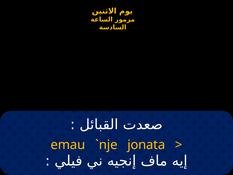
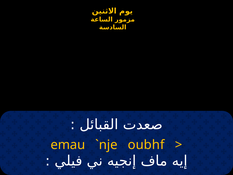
jonata: jonata -> oubhf (146, 145)
